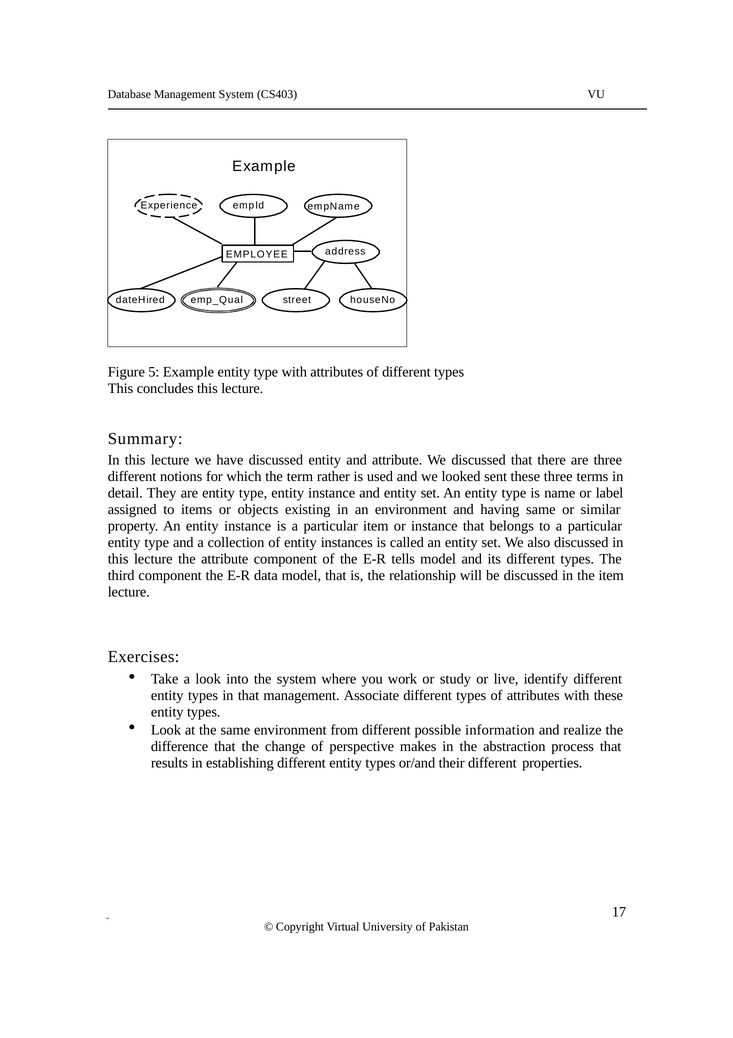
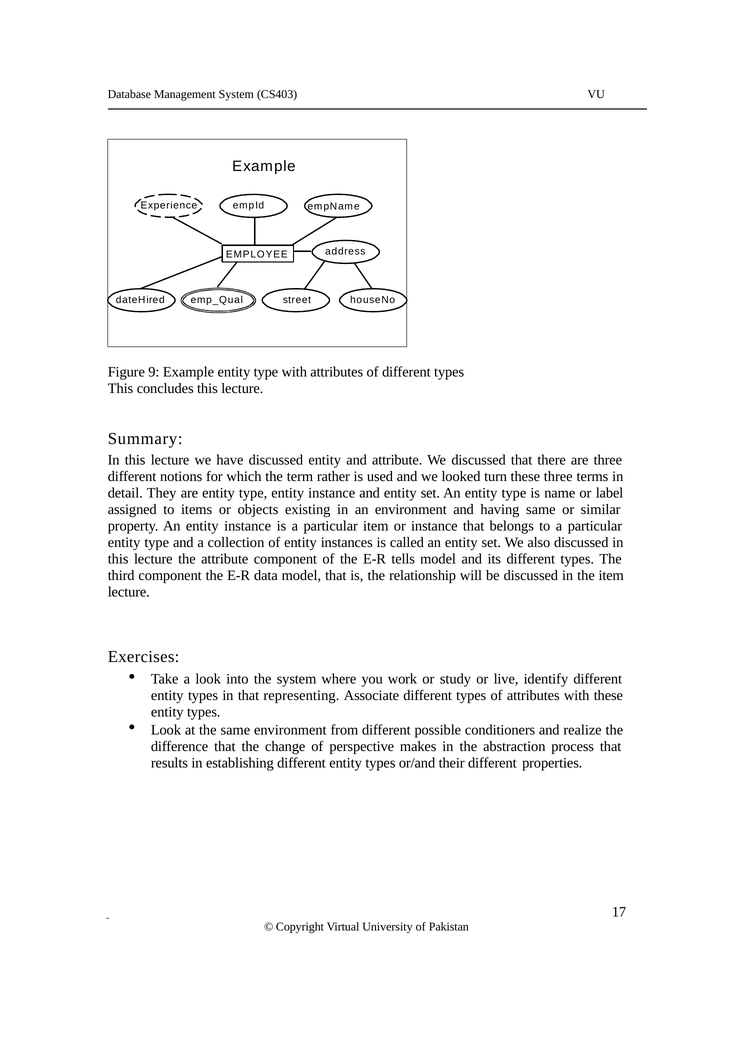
5: 5 -> 9 (154, 372)
sent: sent -> turn (496, 476)
that management: management -> representing (301, 695)
information: information -> conditioners (500, 729)
